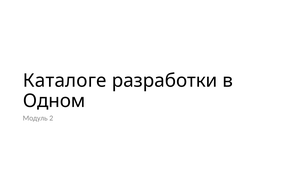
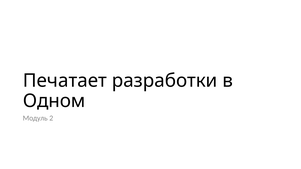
Каталоге: Каталоге -> Печатает (65, 81)
